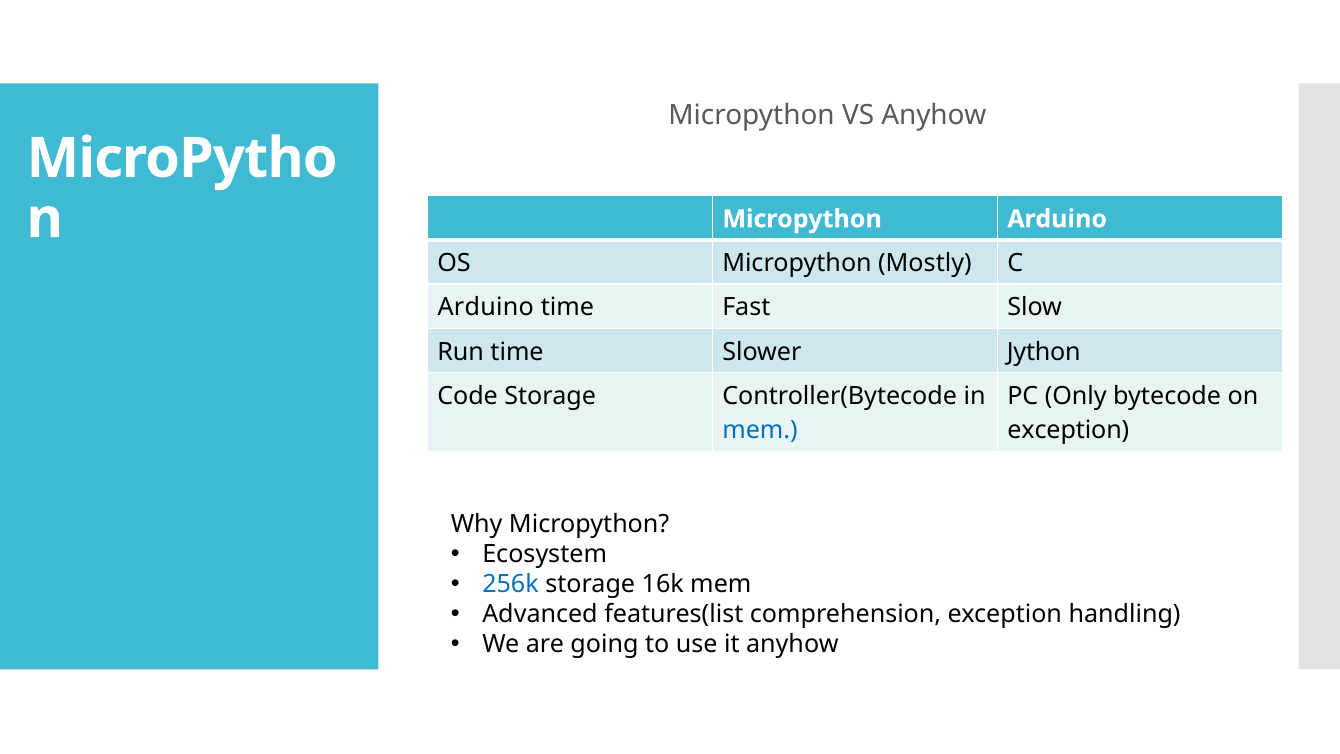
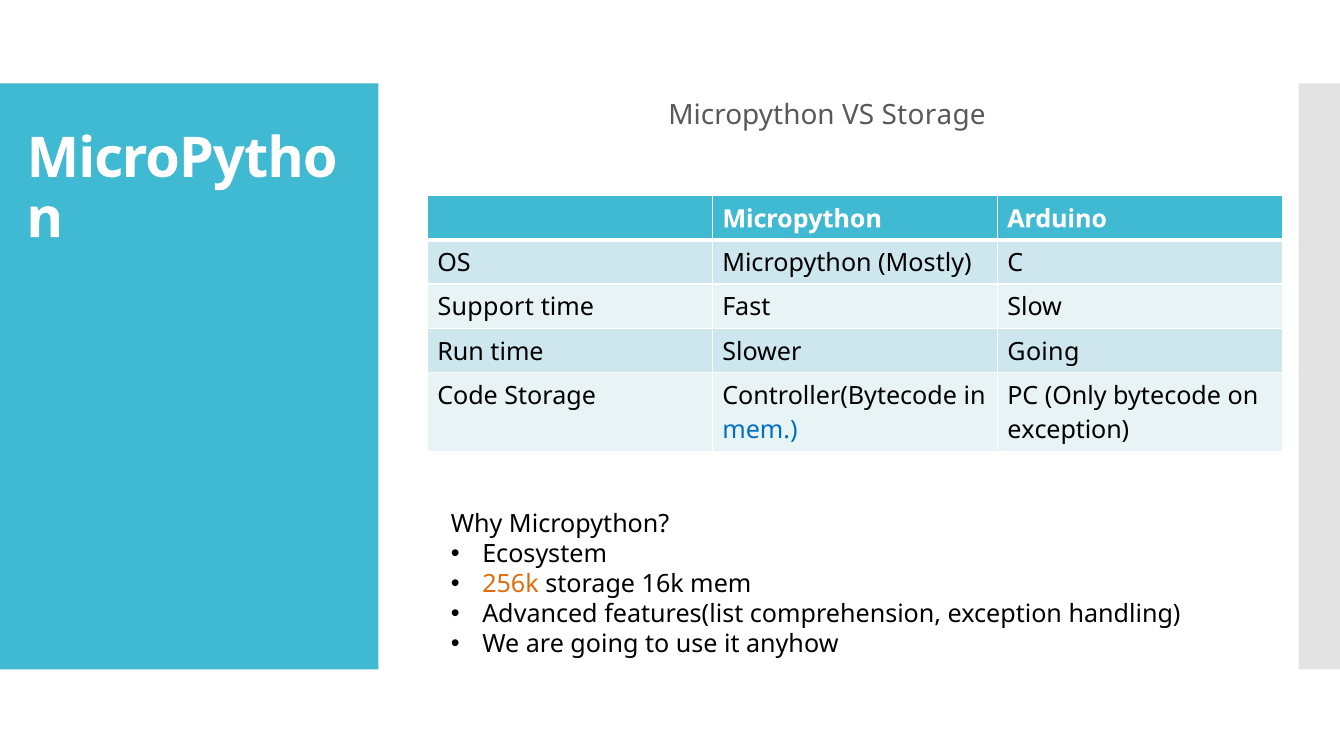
VS Anyhow: Anyhow -> Storage (934, 115)
Arduino: Arduino -> Support (486, 307)
Slower Jython: Jython -> Going (1043, 352)
256k colour: blue -> orange (511, 584)
